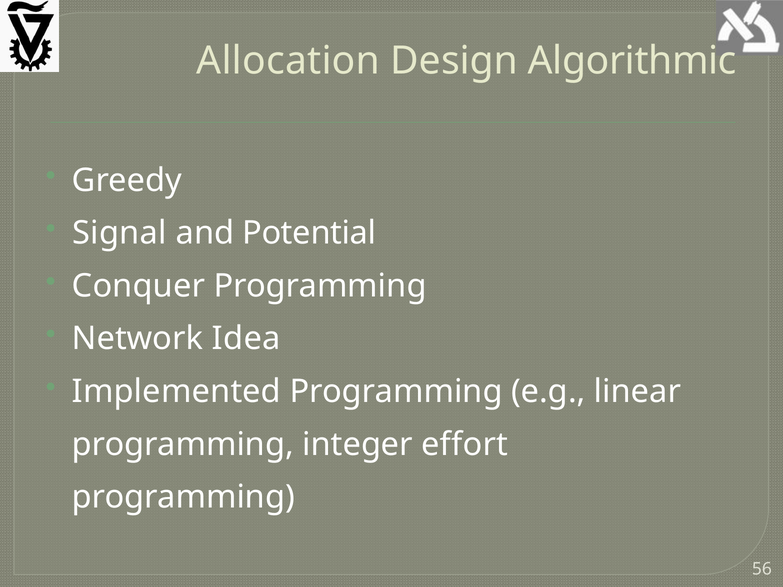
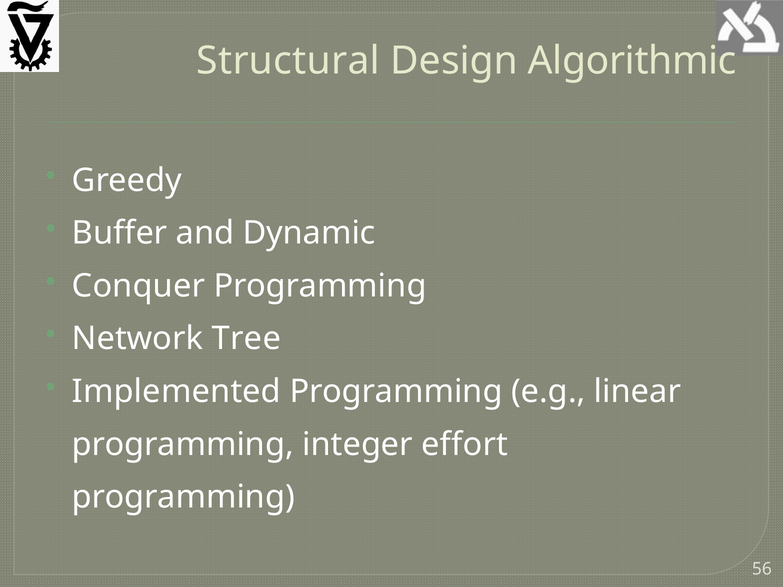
Allocation: Allocation -> Structural (288, 61)
Signal: Signal -> Buffer (120, 233)
Potential: Potential -> Dynamic (309, 233)
Idea: Idea -> Tree (246, 339)
